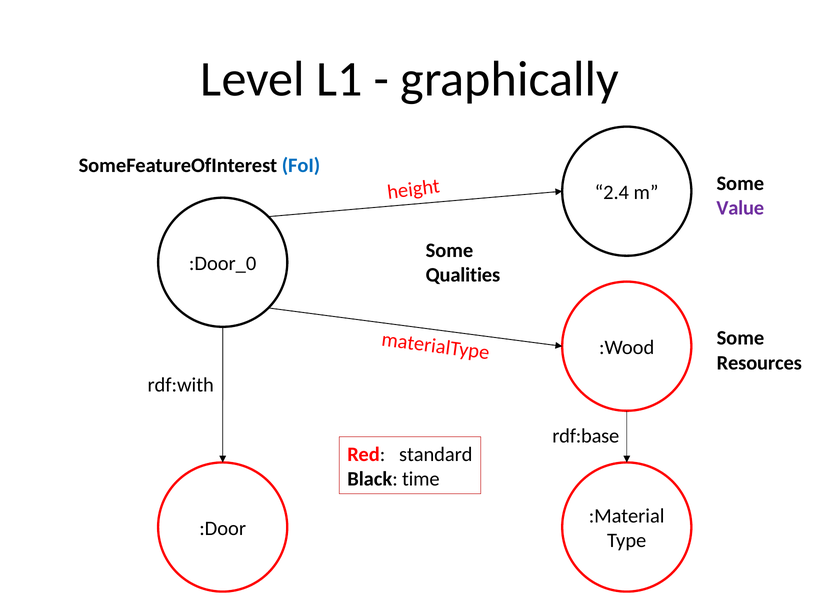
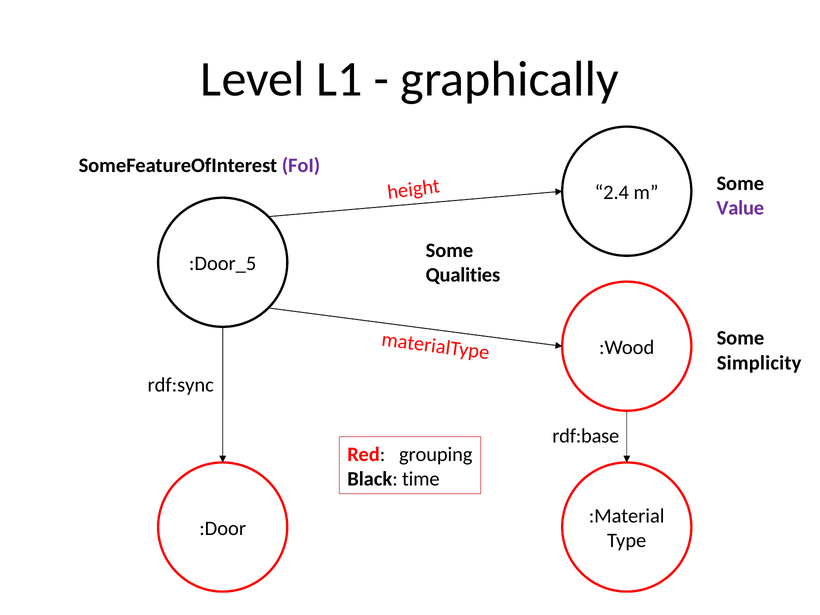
FoI colour: blue -> purple (301, 165)
:Door_0: :Door_0 -> :Door_5 (223, 264)
Resources: Resources -> Simplicity (759, 363)
rdf:with: rdf:with -> rdf:sync (181, 385)
standard: standard -> grouping (436, 454)
